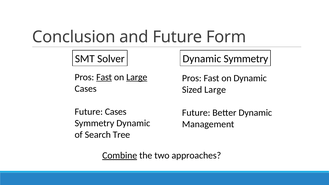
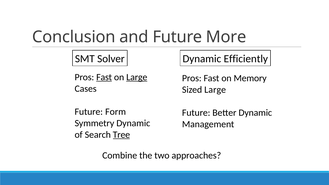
Form: Form -> More (226, 37)
Dynamic Symmetry: Symmetry -> Efficiently (246, 59)
on Dynamic: Dynamic -> Memory (250, 78)
Future Cases: Cases -> Form (116, 112)
Tree underline: none -> present (121, 135)
Combine underline: present -> none (120, 156)
